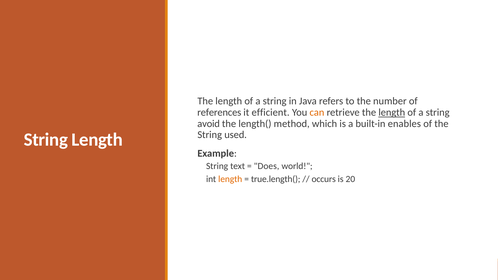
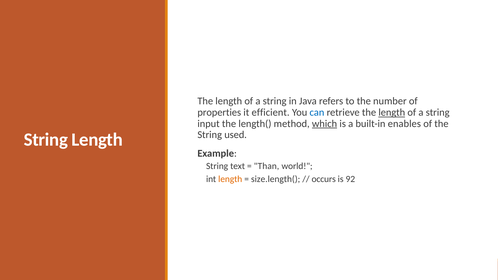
references: references -> properties (219, 112)
can colour: orange -> blue (317, 112)
avoid: avoid -> input (209, 124)
which underline: none -> present (325, 124)
Does: Does -> Than (267, 166)
true.length(: true.length( -> size.length( (276, 179)
20: 20 -> 92 (350, 179)
